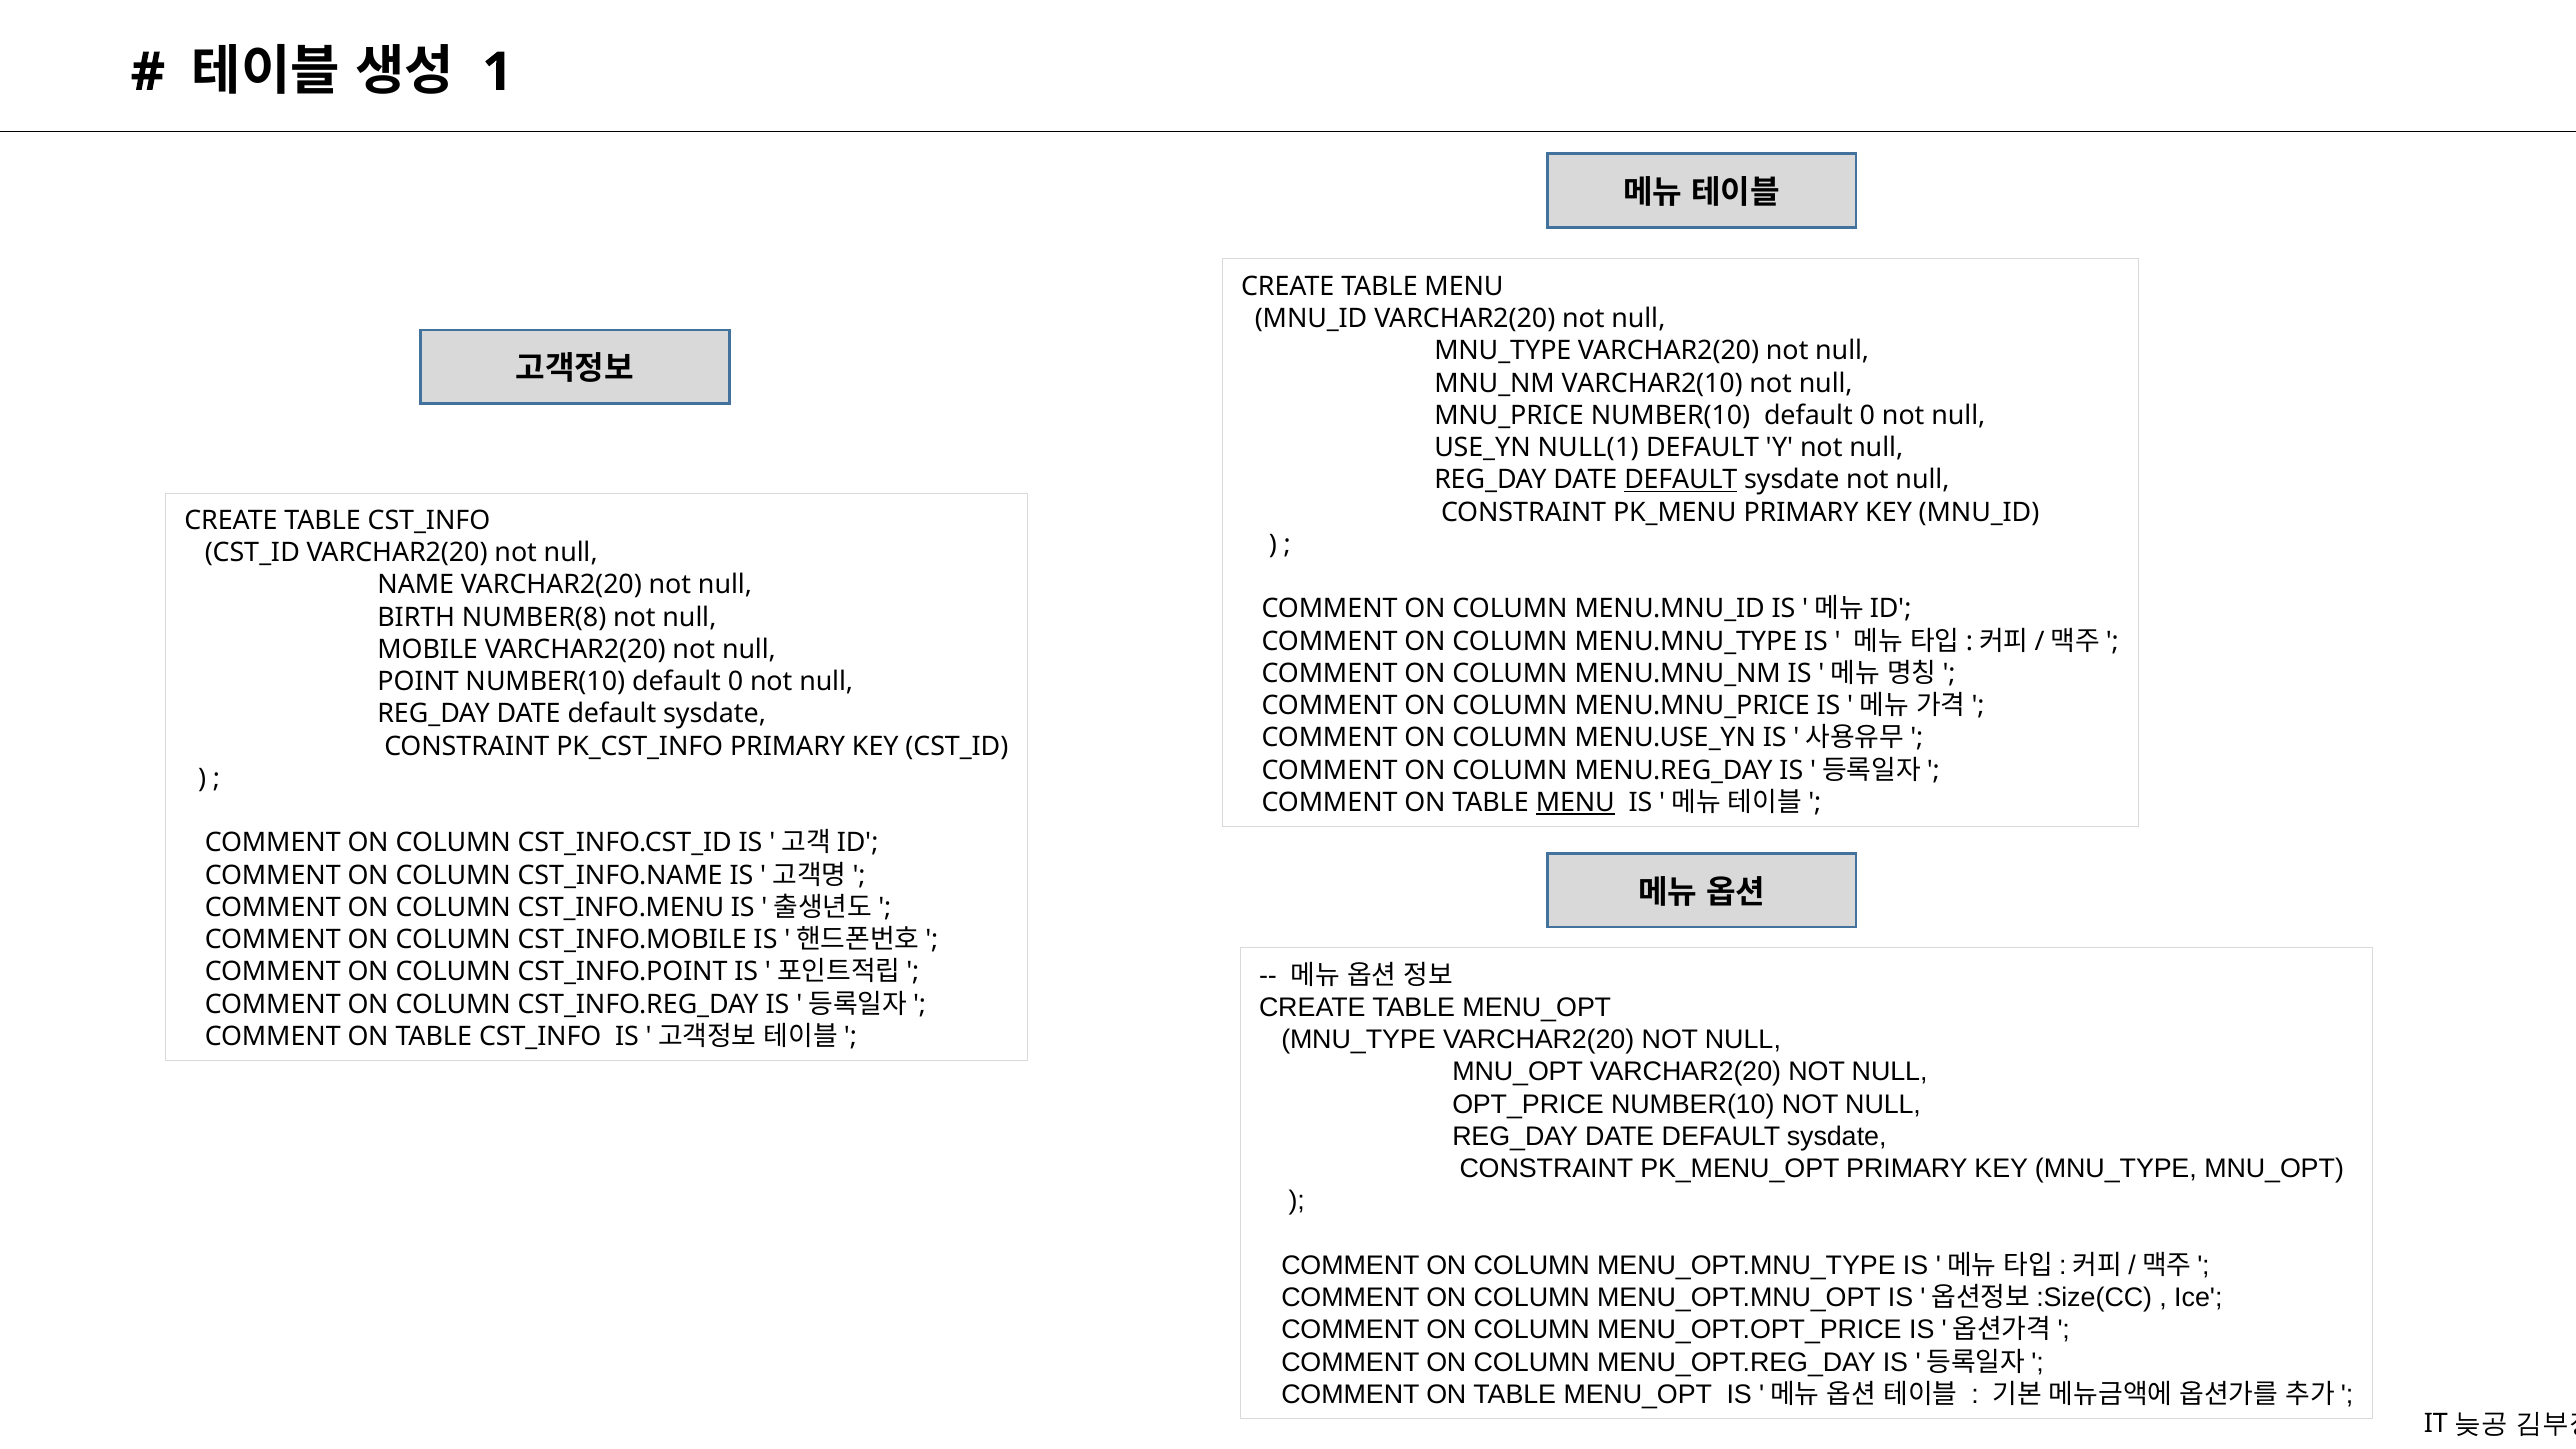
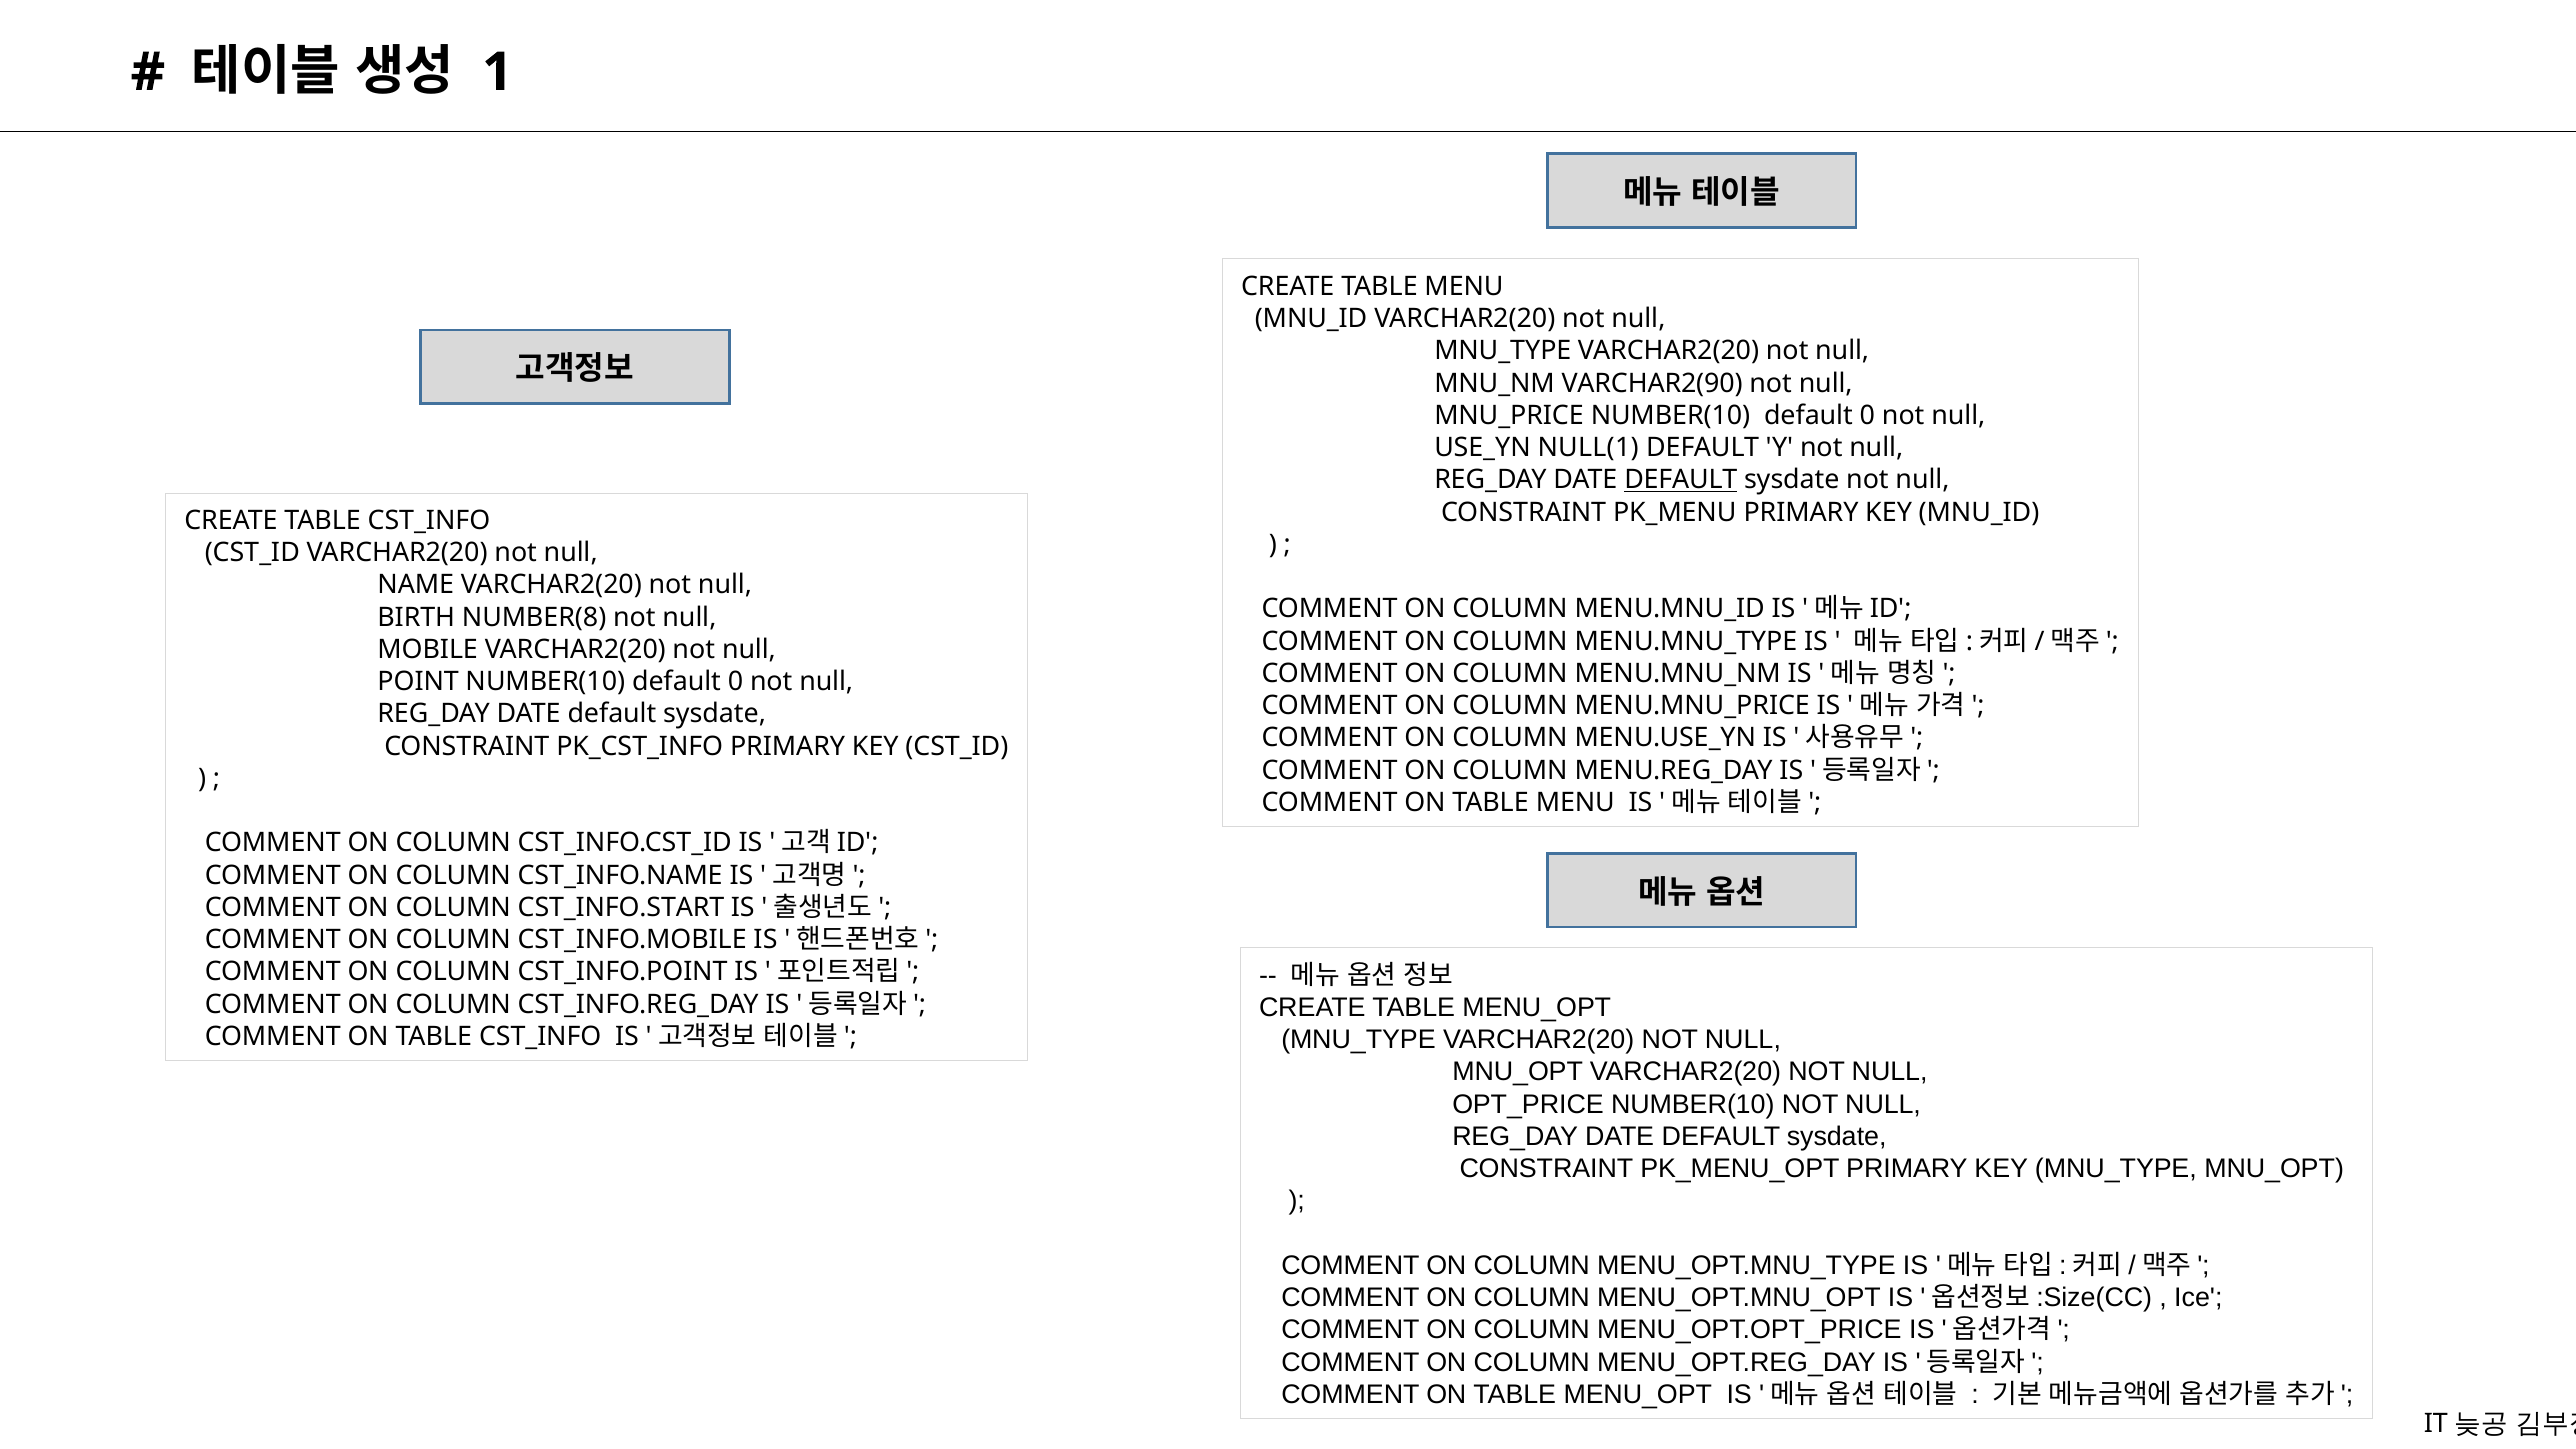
VARCHAR2(10: VARCHAR2(10 -> VARCHAR2(90 (1652, 383)
MENU underline: present -> none (1575, 802)
CST_INFO.MENU: CST_INFO.MENU -> CST_INFO.START (621, 908)
